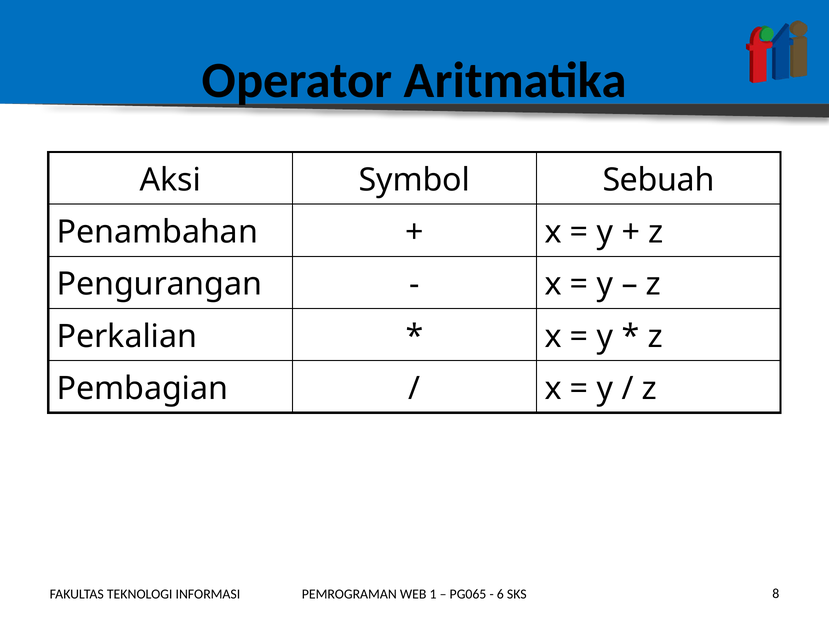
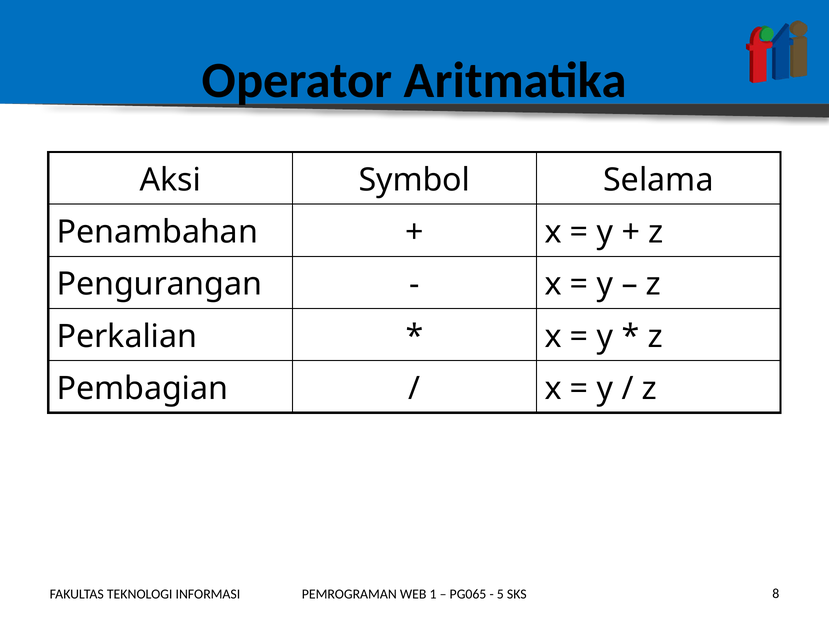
Sebuah: Sebuah -> Selama (658, 180)
6: 6 -> 5 (500, 594)
